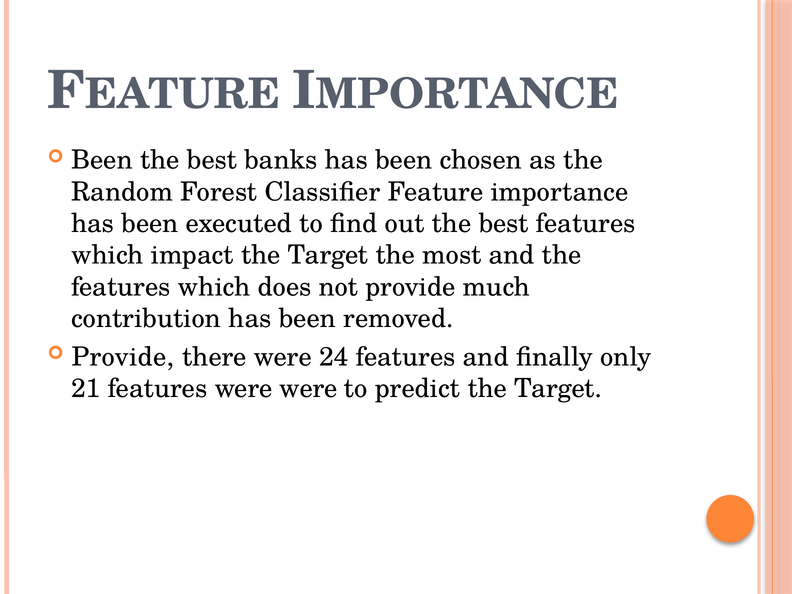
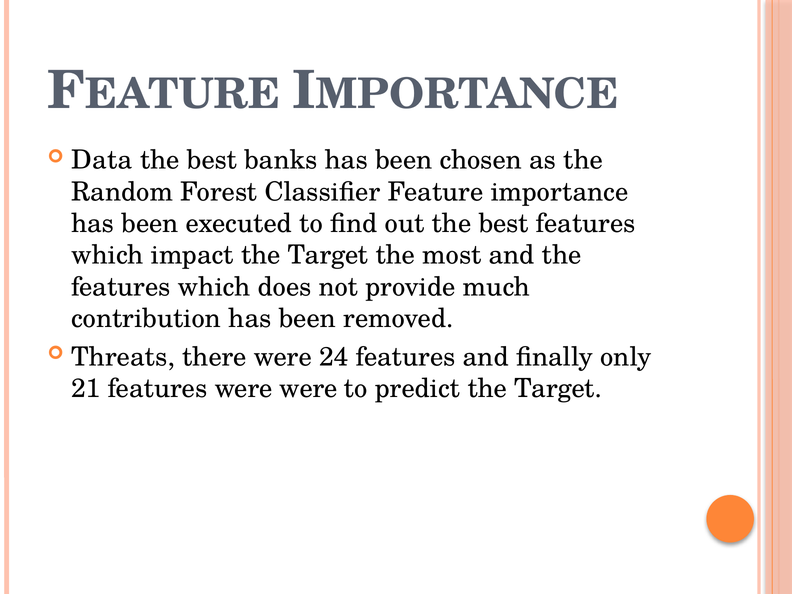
Been: Been -> Data (102, 160)
Provide: Provide -> Threats (123, 357)
